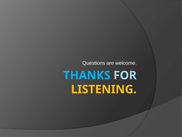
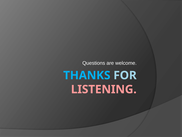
LISTENING colour: yellow -> pink (104, 89)
